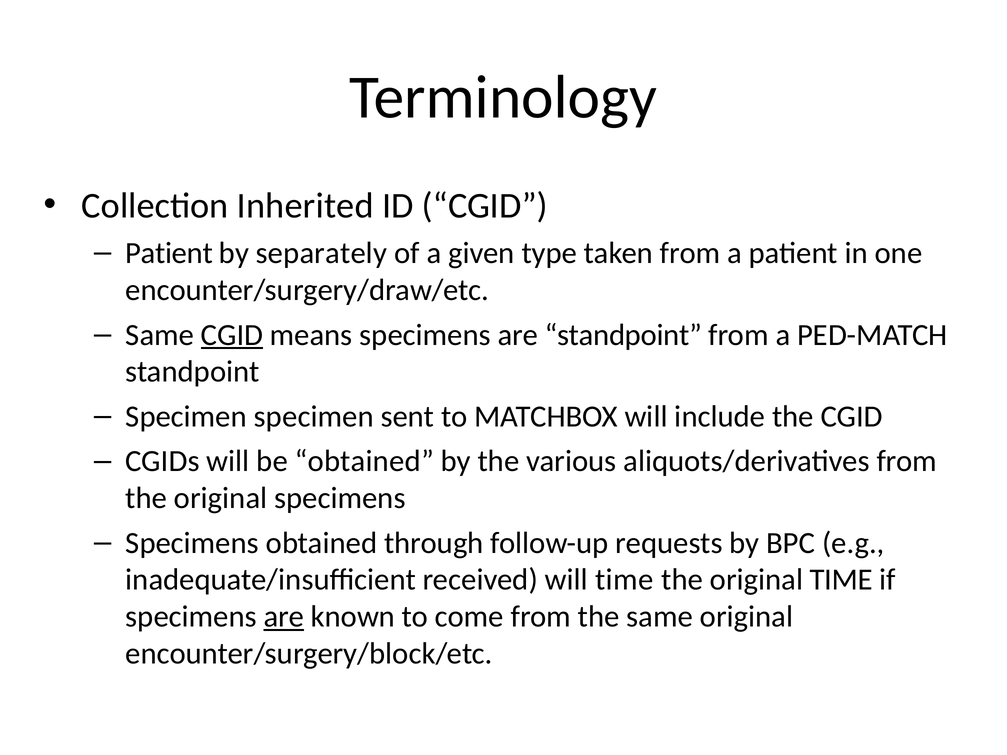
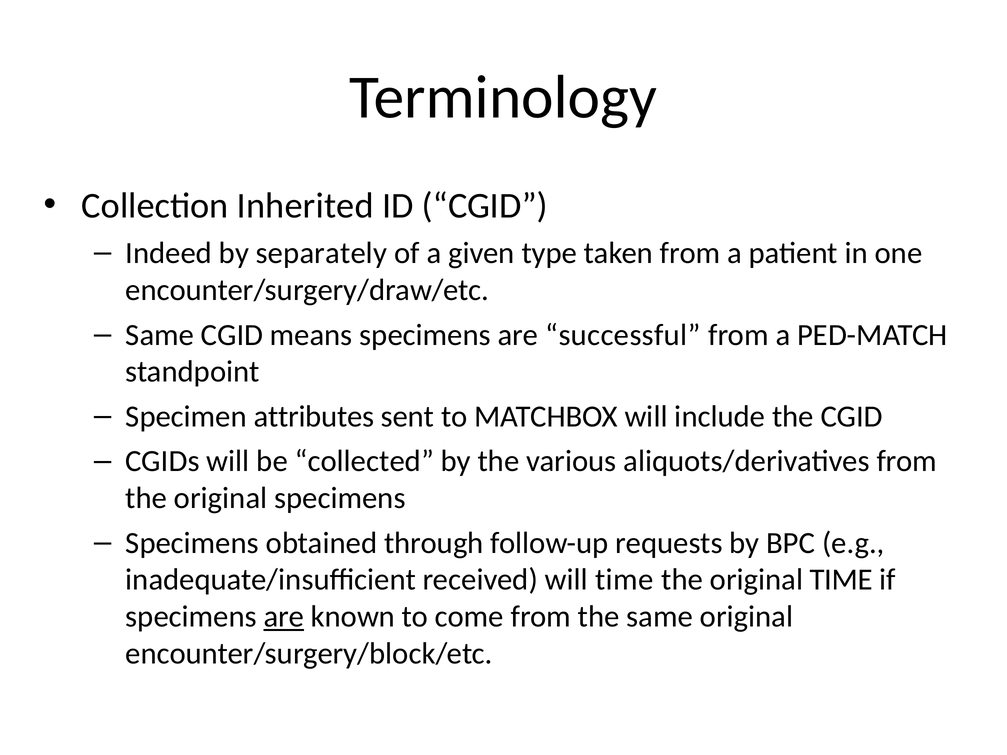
Patient: Patient -> Indeed (169, 253)
CGID underline: present -> none (232, 335)
are standpoint: standpoint -> successful (623, 335)
Specimen specimen: specimen -> attributes (314, 417)
be obtained: obtained -> collected (364, 461)
